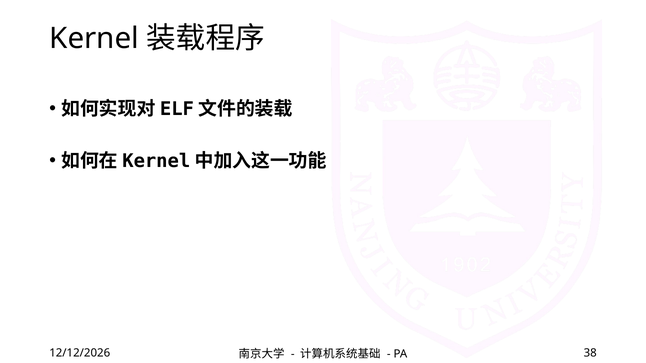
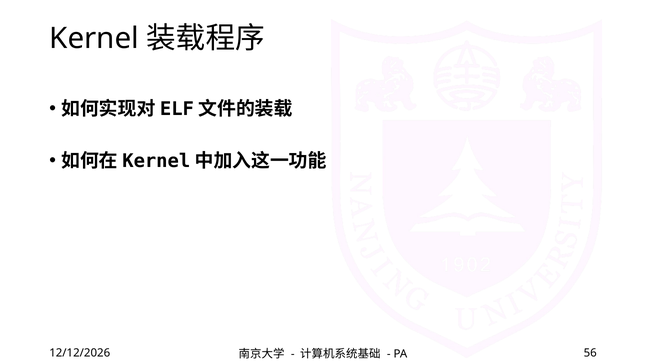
38: 38 -> 56 (590, 353)
